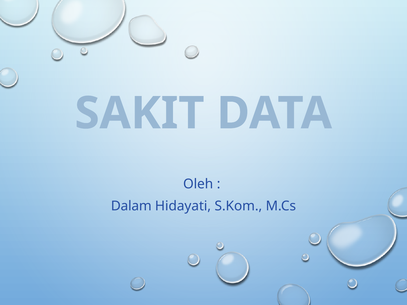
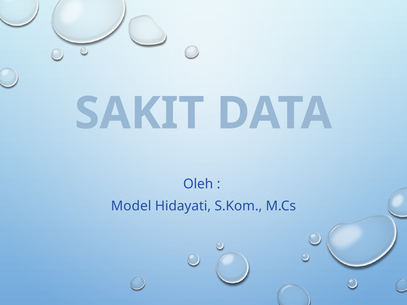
Dalam: Dalam -> Model (131, 206)
